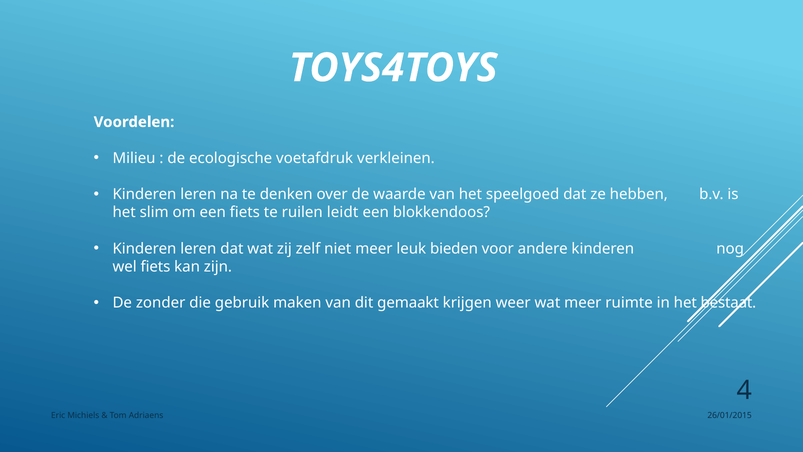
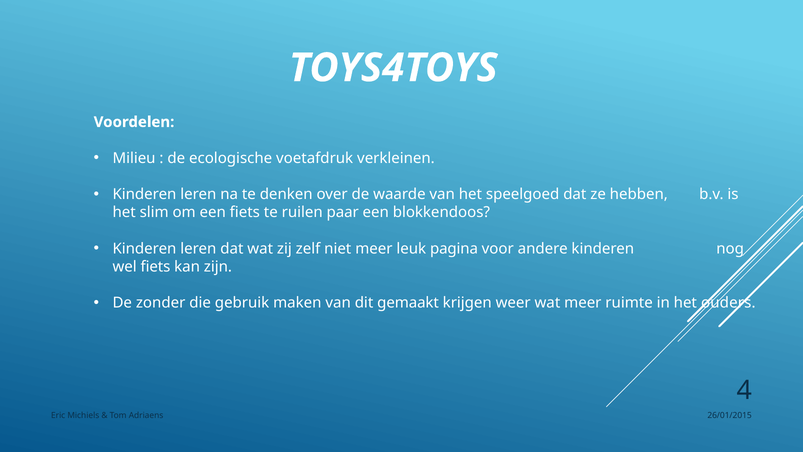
leidt: leidt -> paar (343, 212)
bieden: bieden -> pagina (454, 248)
bestaat: bestaat -> ouders (728, 303)
